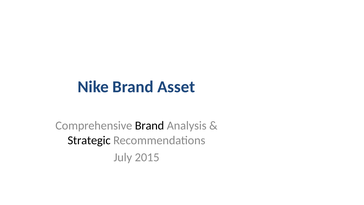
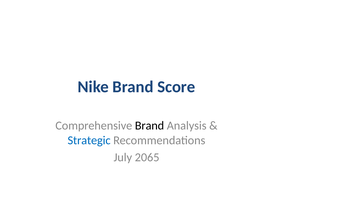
Asset: Asset -> Score (176, 87)
Strategic colour: black -> blue (89, 140)
2015: 2015 -> 2065 (147, 157)
